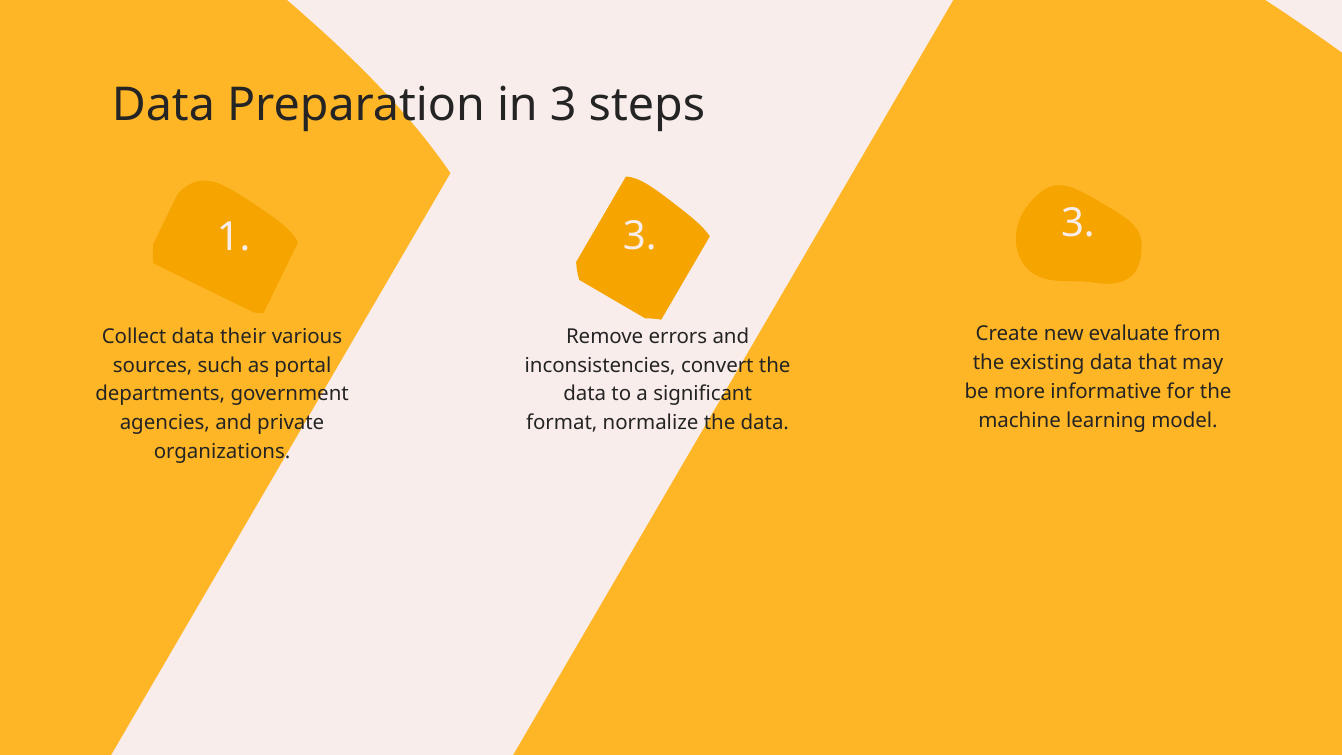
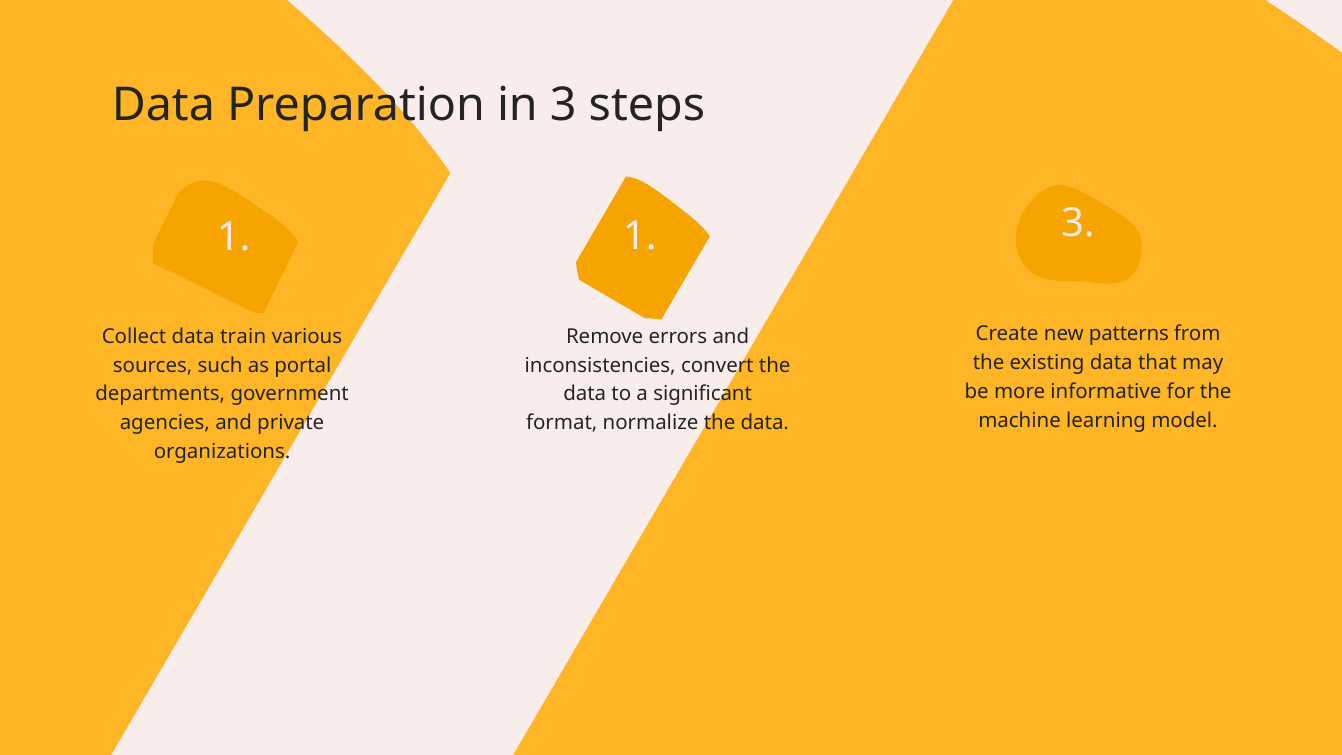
1 3: 3 -> 1 (640, 237)
evaluate: evaluate -> patterns (1129, 334)
their: their -> train (243, 337)
